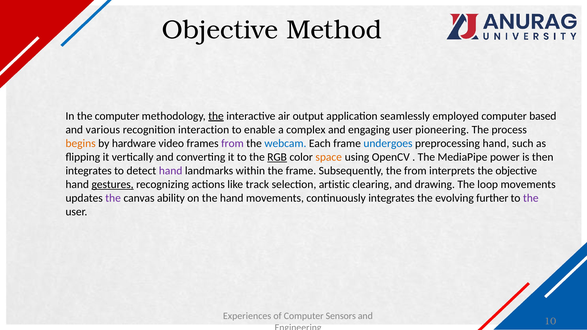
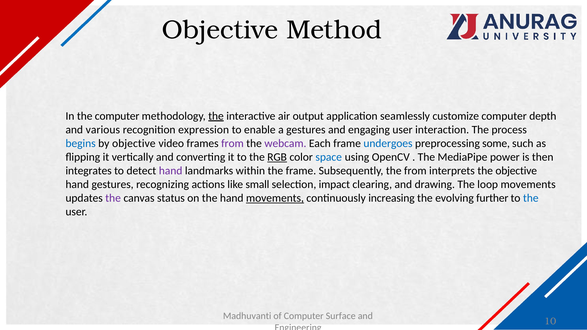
employed: employed -> customize (456, 116)
based: based -> depth (543, 116)
interaction: interaction -> expression (204, 130)
a complex: complex -> gestures (306, 130)
pioneering: pioneering -> interaction (442, 130)
begins colour: orange -> blue (81, 143)
by hardware: hardware -> objective (134, 143)
webcam colour: blue -> purple (285, 143)
preprocessing hand: hand -> some (496, 143)
space colour: orange -> blue (329, 157)
gestures underline: present -> none (113, 185)
track: track -> small (257, 185)
artistic: artistic -> impact (334, 185)
ability: ability -> status (171, 198)
movements underline: none -> present (275, 198)
continuously integrates: integrates -> increasing (391, 198)
the colour: purple -> blue (531, 198)
Experiences: Experiences -> Madhuvanti (247, 316)
Sensors: Sensors -> Surface (341, 316)
